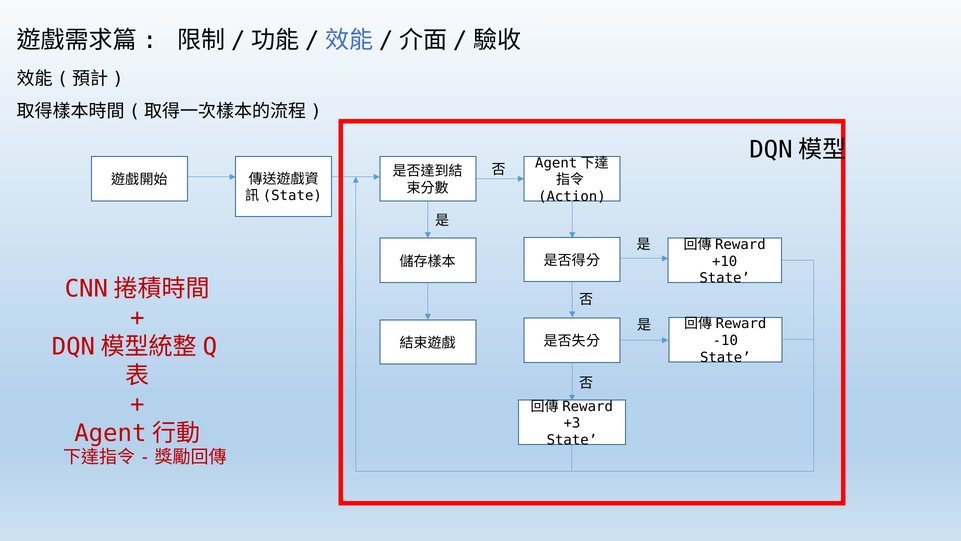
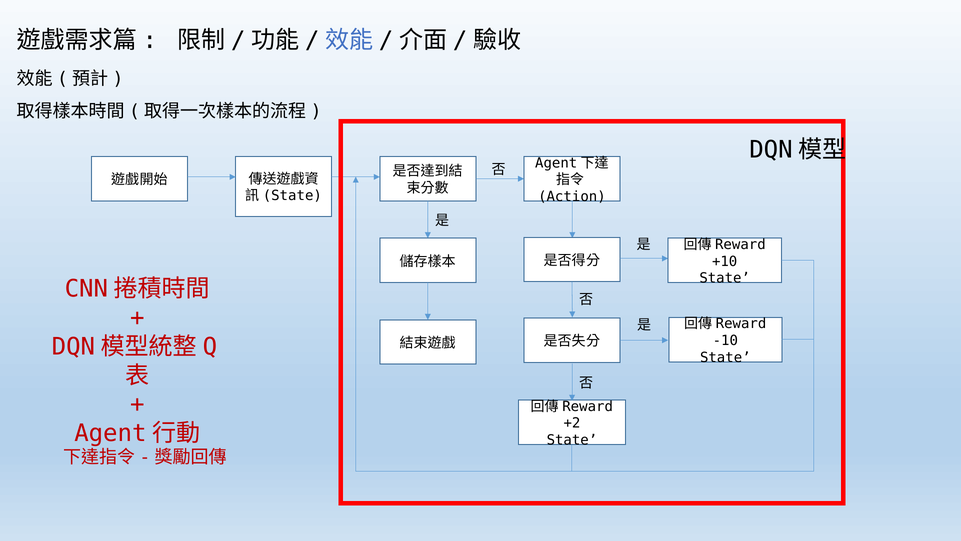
+3: +3 -> +2 (572, 423)
